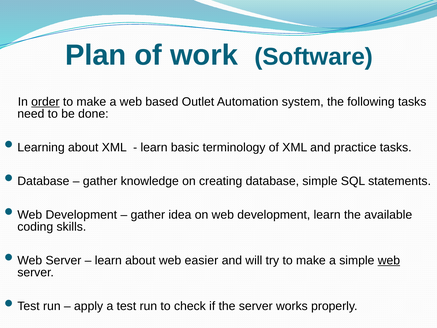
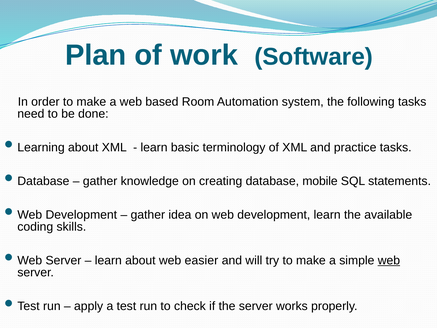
order underline: present -> none (45, 102)
Outlet: Outlet -> Room (198, 102)
database simple: simple -> mobile (320, 181)
